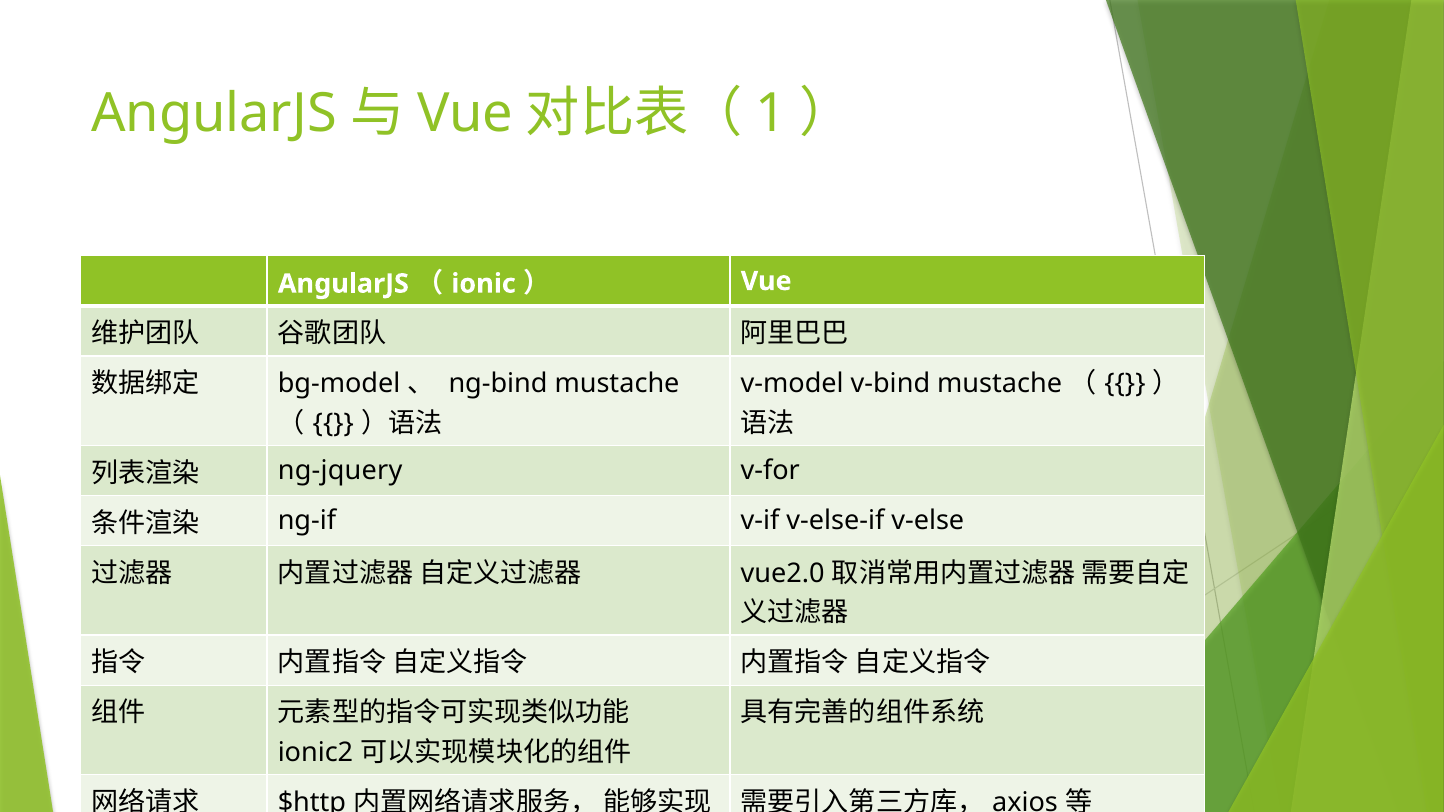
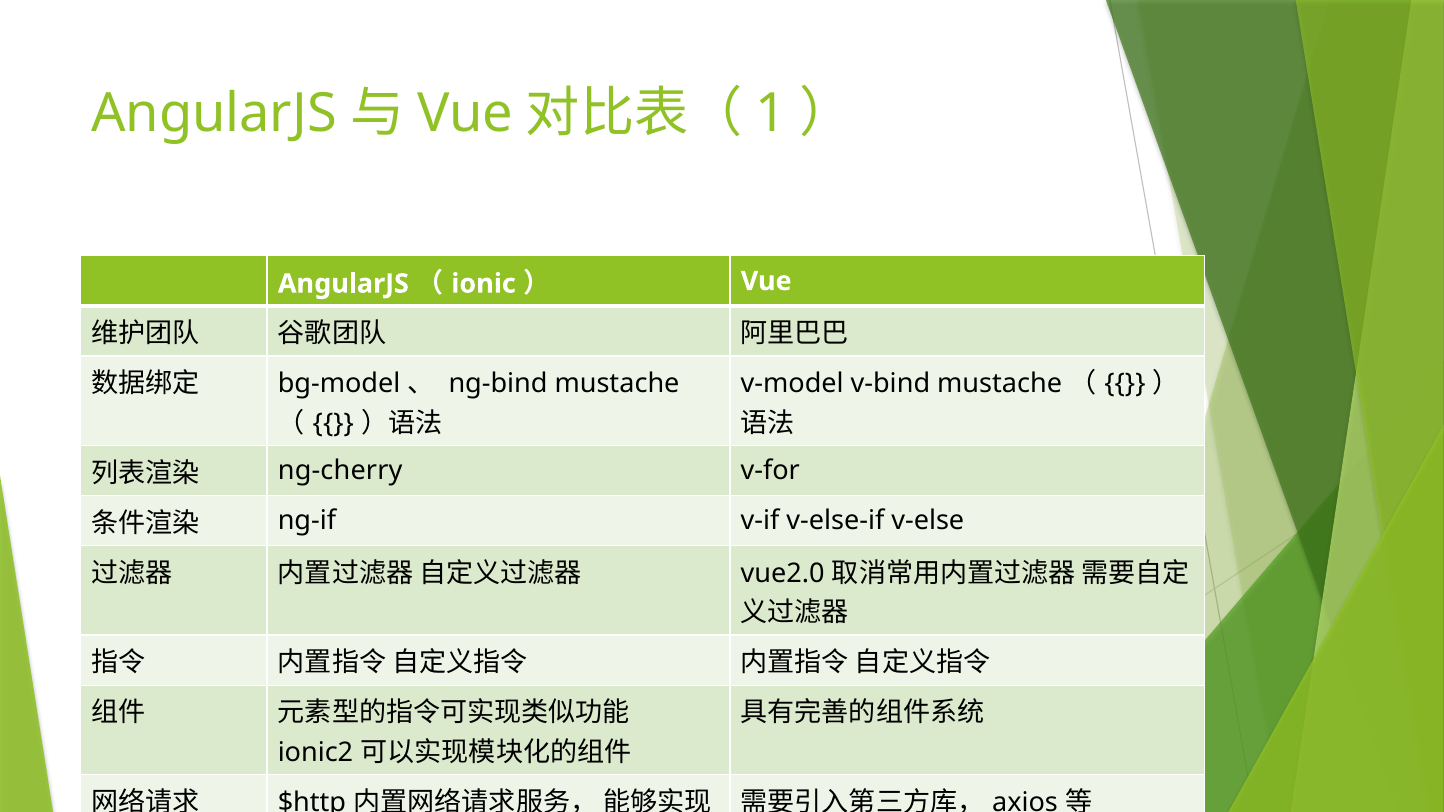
ng-jquery: ng-jquery -> ng-cherry (340, 471)
